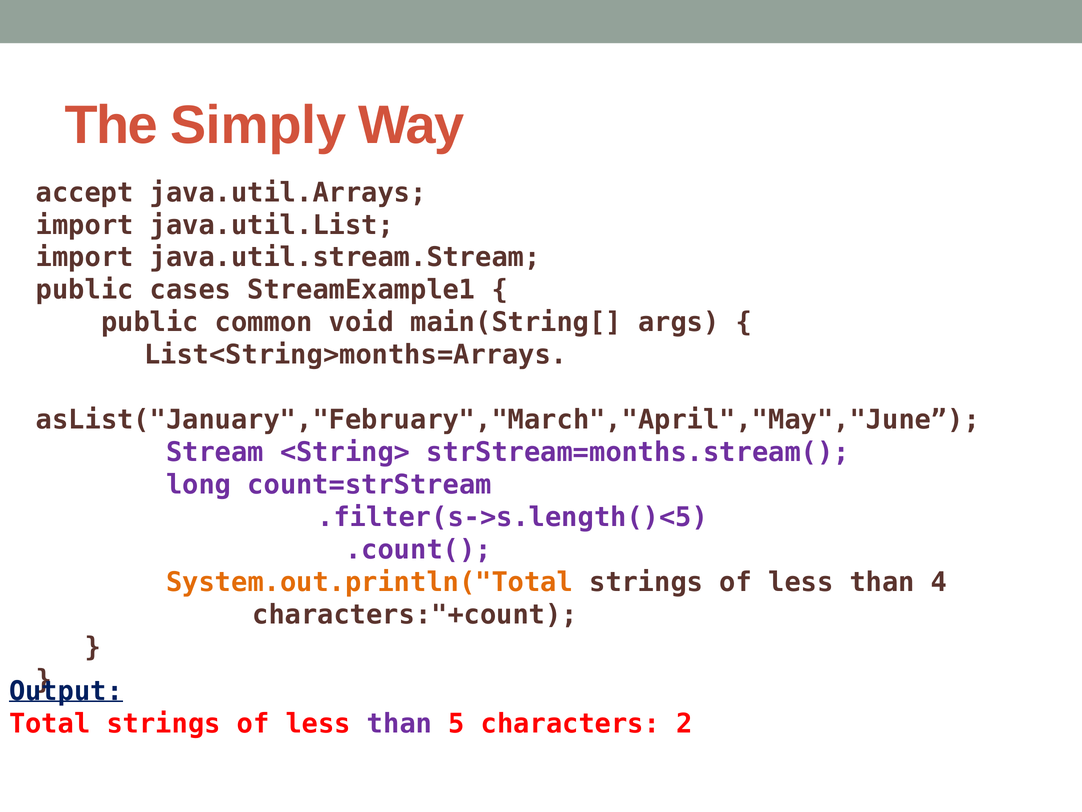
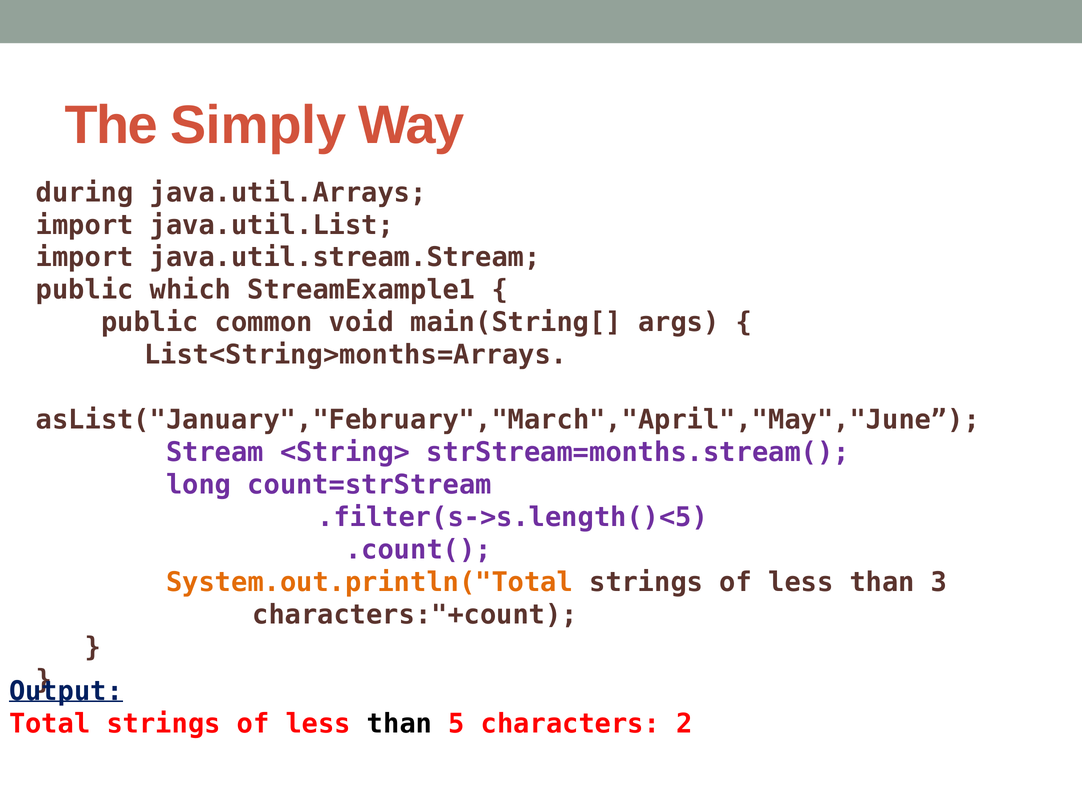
accept: accept -> during (85, 192)
cases: cases -> which (191, 290)
4: 4 -> 3 (939, 582)
than colour: purple -> black (400, 723)
